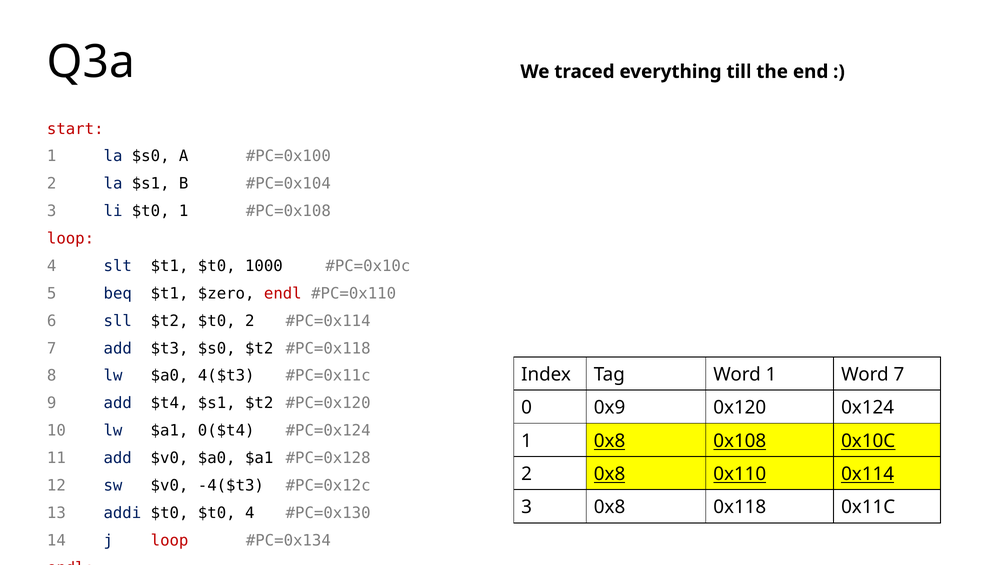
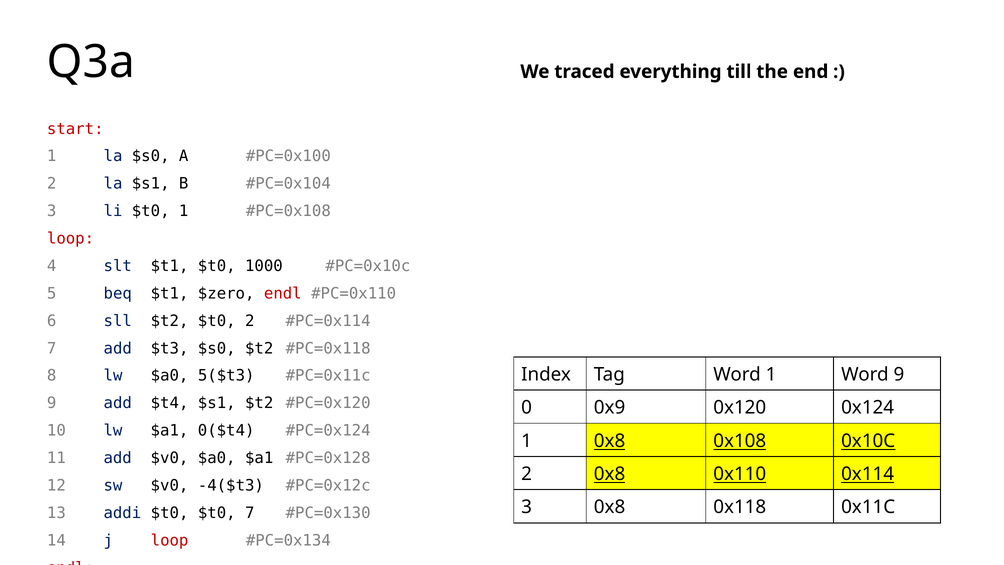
4($t3: 4($t3 -> 5($t3 (226, 376)
Word 7: 7 -> 9 (899, 374)
$t0 4: 4 -> 7 (250, 513)
